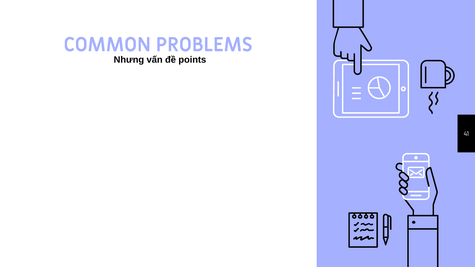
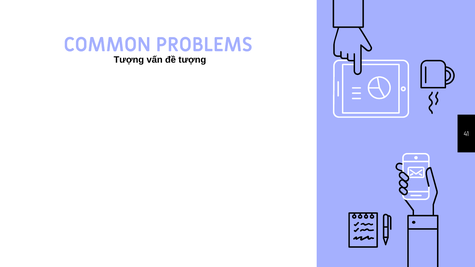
Nhưng: Nhưng -> Tượng (129, 60)
đề points: points -> tượng (192, 60)
